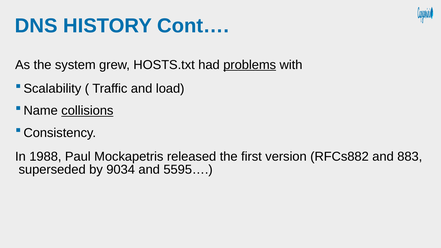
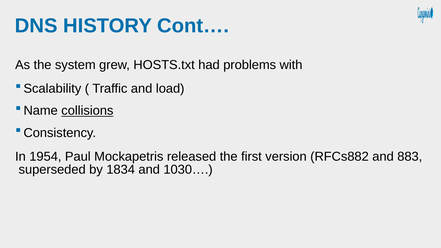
problems underline: present -> none (250, 65)
1988: 1988 -> 1954 (45, 157)
9034: 9034 -> 1834 (121, 170)
5595…: 5595… -> 1030… (188, 170)
